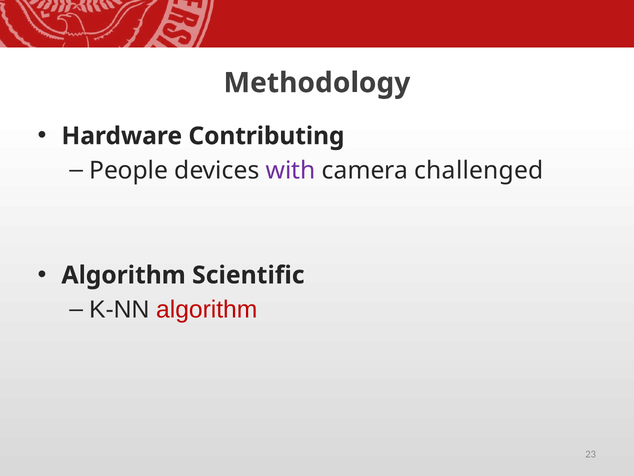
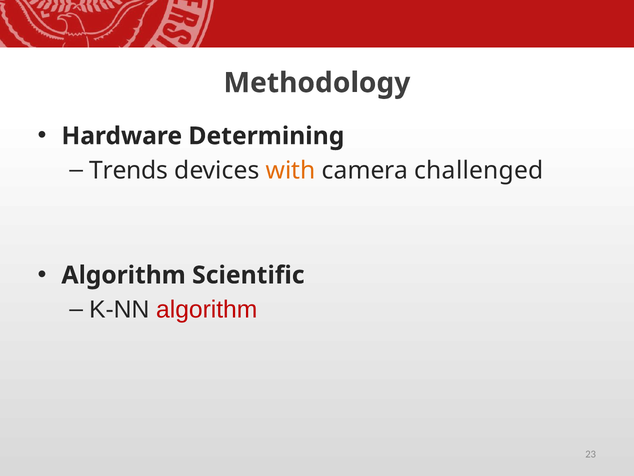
Contributing: Contributing -> Determining (266, 136)
People: People -> Trends (129, 170)
with colour: purple -> orange (291, 170)
